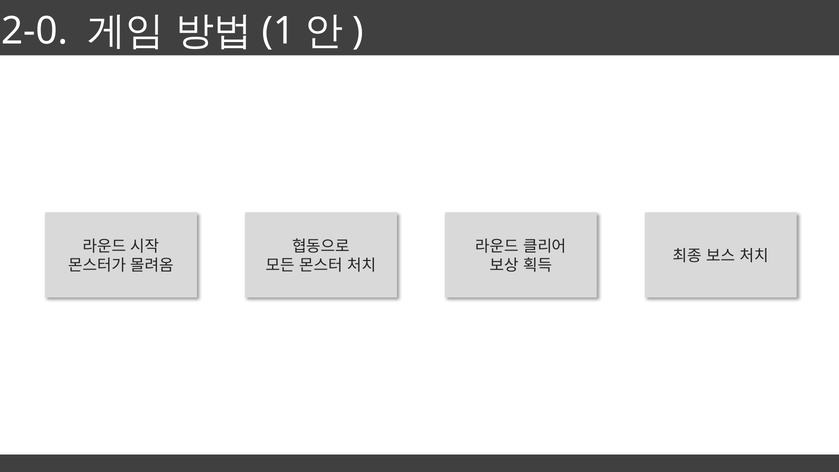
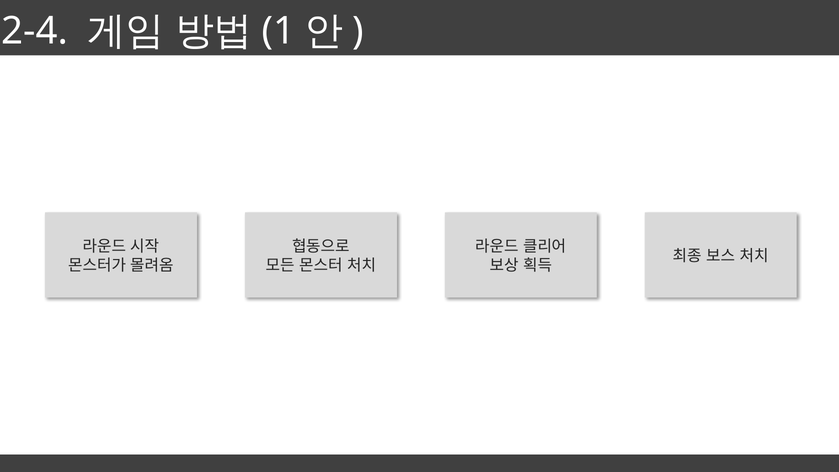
2-0: 2-0 -> 2-4 (35, 31)
